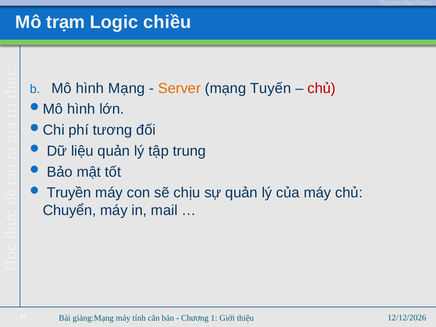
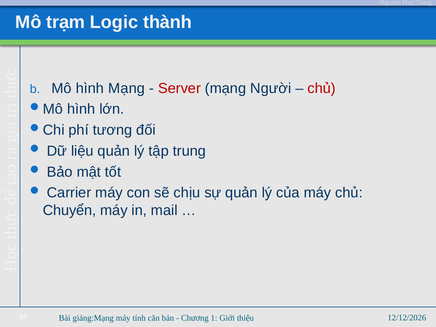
chiều: chiều -> thành (167, 22)
Server colour: orange -> red (180, 88)
Tuyến: Tuyến -> Người (271, 88)
Truyền: Truyền -> Carrier (69, 193)
